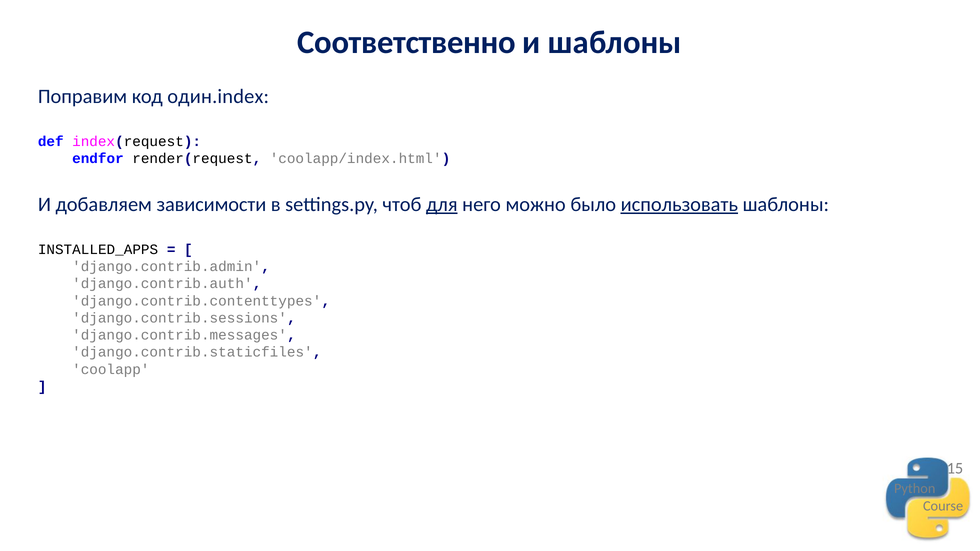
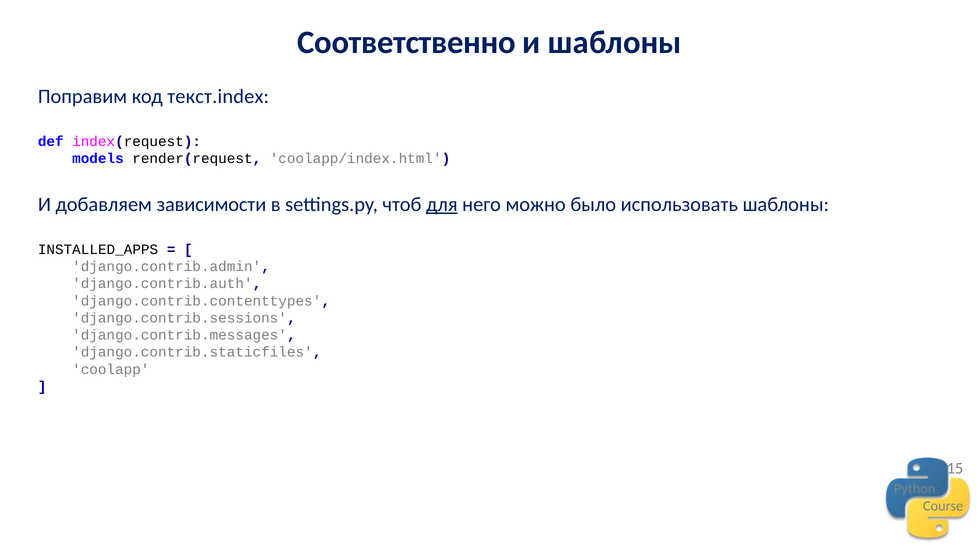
один.index: один.index -> текст.index (218, 97)
endfor: endfor -> models (98, 159)
использовать underline: present -> none (679, 205)
